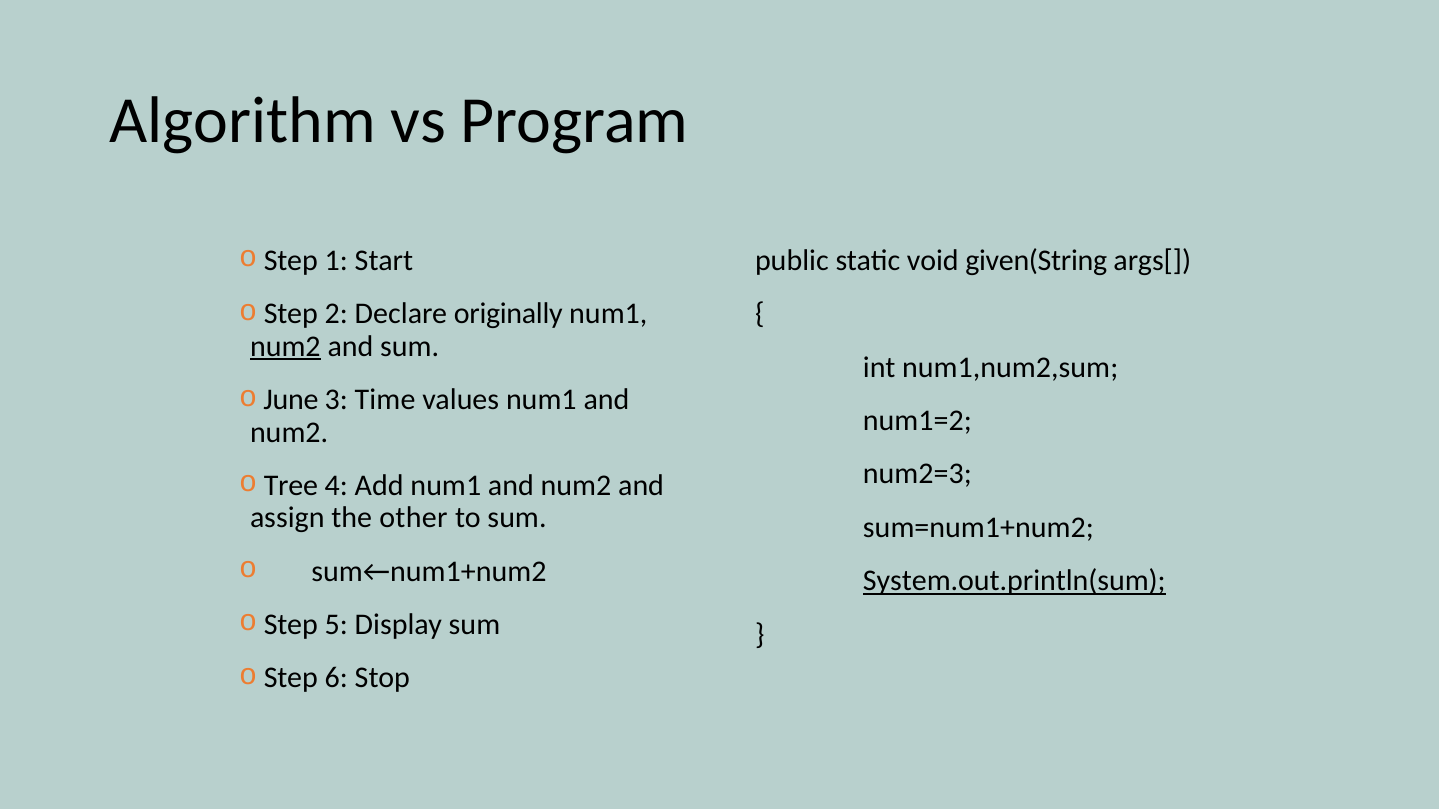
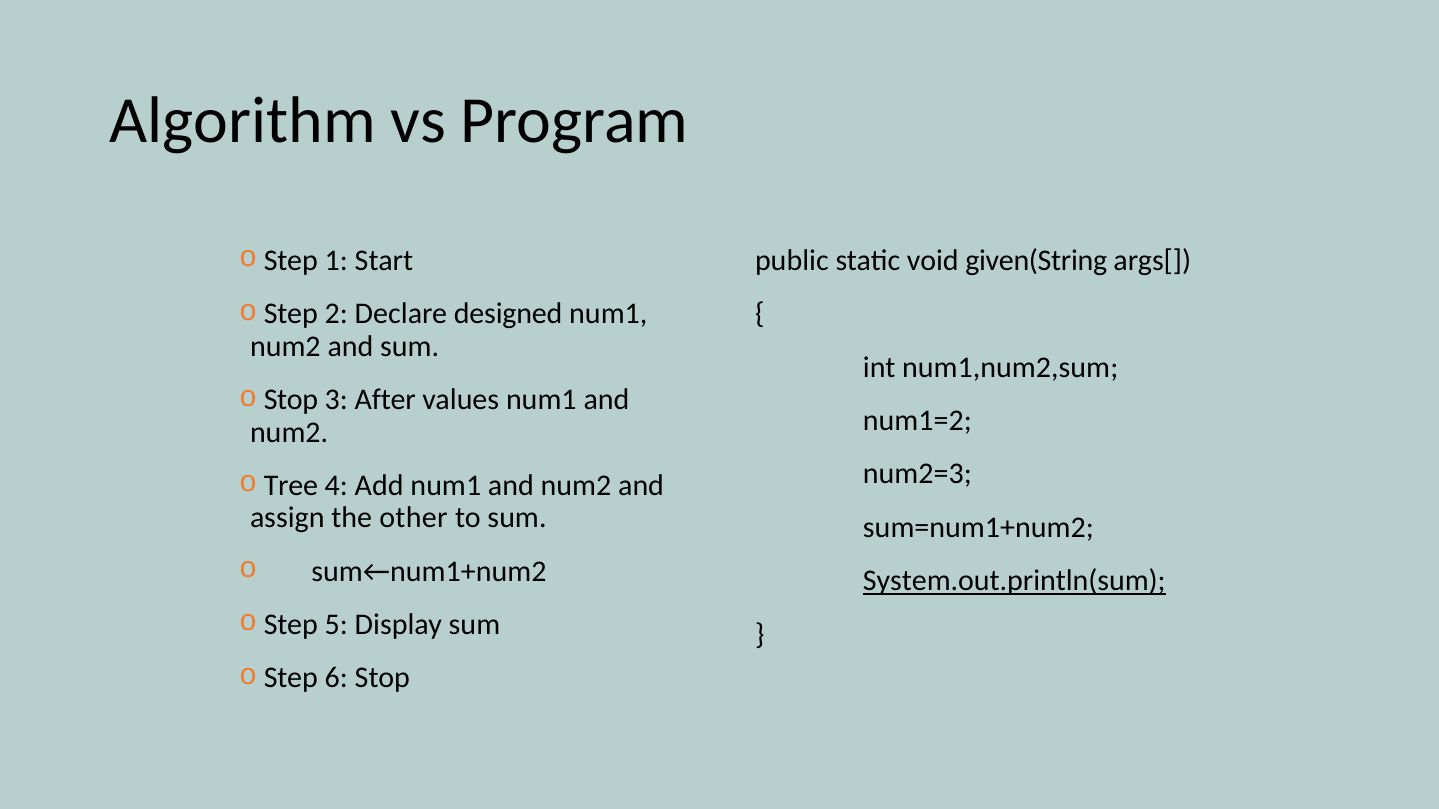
originally: originally -> designed (508, 314)
num2 underline: present -> none (285, 347)
June: June -> Stop (291, 400)
Time: Time -> After (385, 400)
